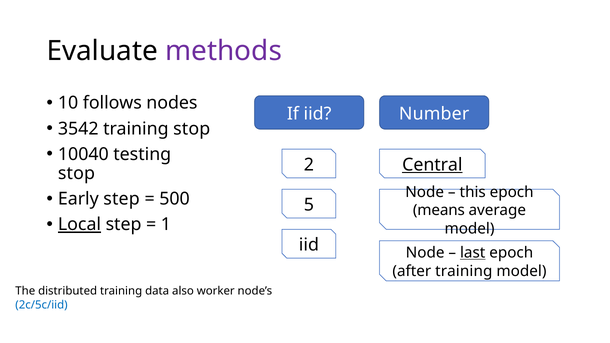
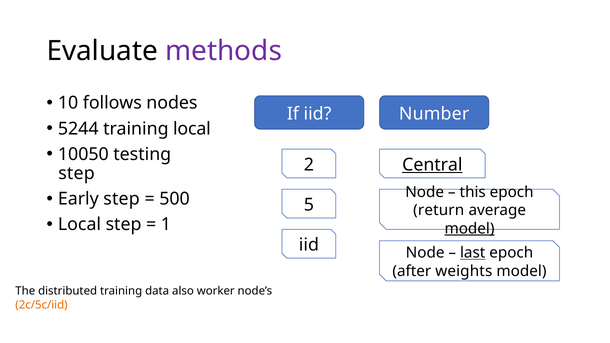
3542: 3542 -> 5244 (78, 129)
training stop: stop -> local (192, 129)
10040: 10040 -> 10050 (83, 154)
stop: stop -> step (76, 174)
means: means -> return (439, 210)
Local underline: present -> none (79, 225)
model underline: none -> present (469, 229)
after training: training -> weights (464, 271)
2c/5c/iid colour: blue -> orange (41, 305)
